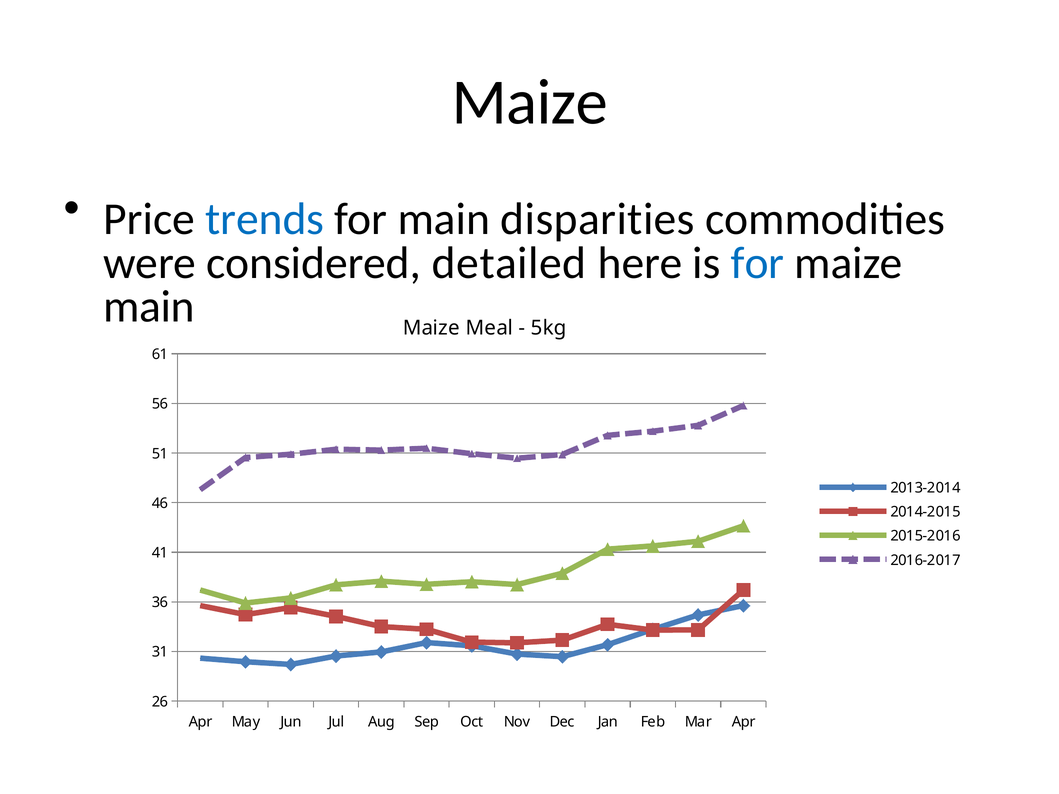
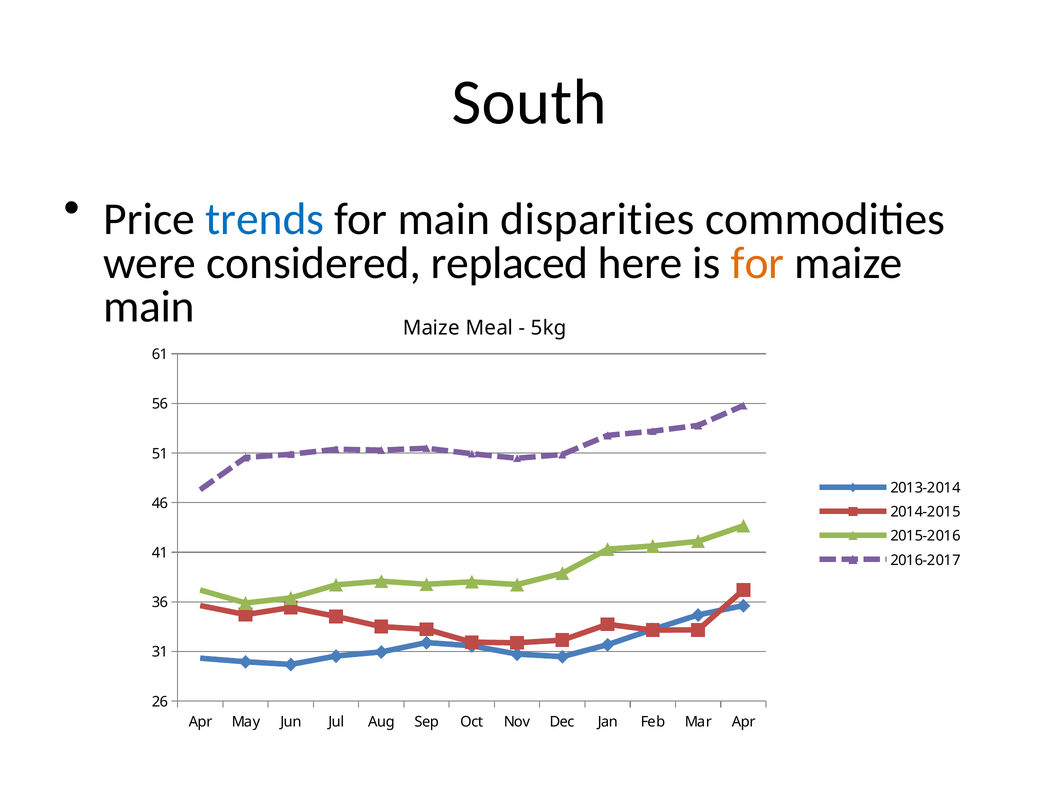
Maize: Maize -> South (529, 103)
detailed: detailed -> replaced (510, 263)
for colour: blue -> orange (758, 263)
